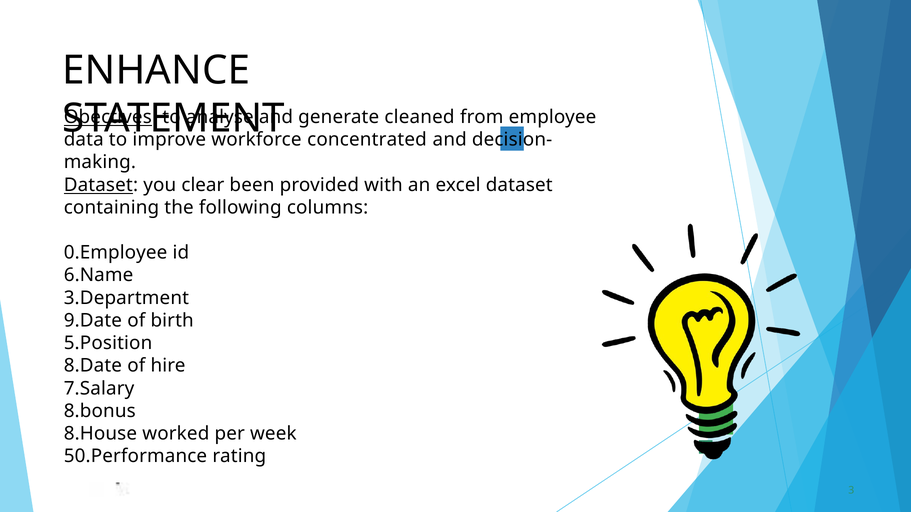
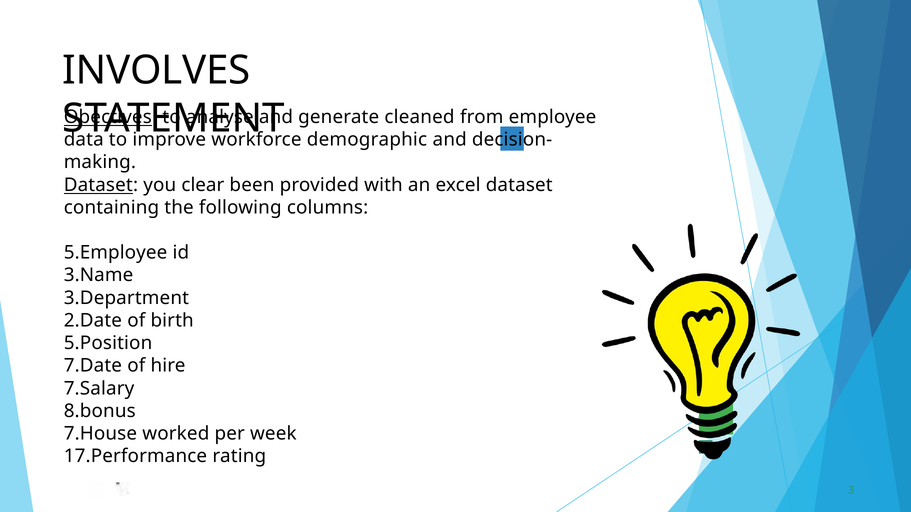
ENHANCE: ENHANCE -> INVOLVES (156, 70)
concentrated: concentrated -> demographic (367, 140)
0.Employee: 0.Employee -> 5.Employee (116, 253)
6.Name: 6.Name -> 3.Name (99, 276)
9.Date: 9.Date -> 2.Date (93, 321)
8.Date: 8.Date -> 7.Date (93, 366)
8.House: 8.House -> 7.House (100, 434)
50.Performance: 50.Performance -> 17.Performance (135, 457)
